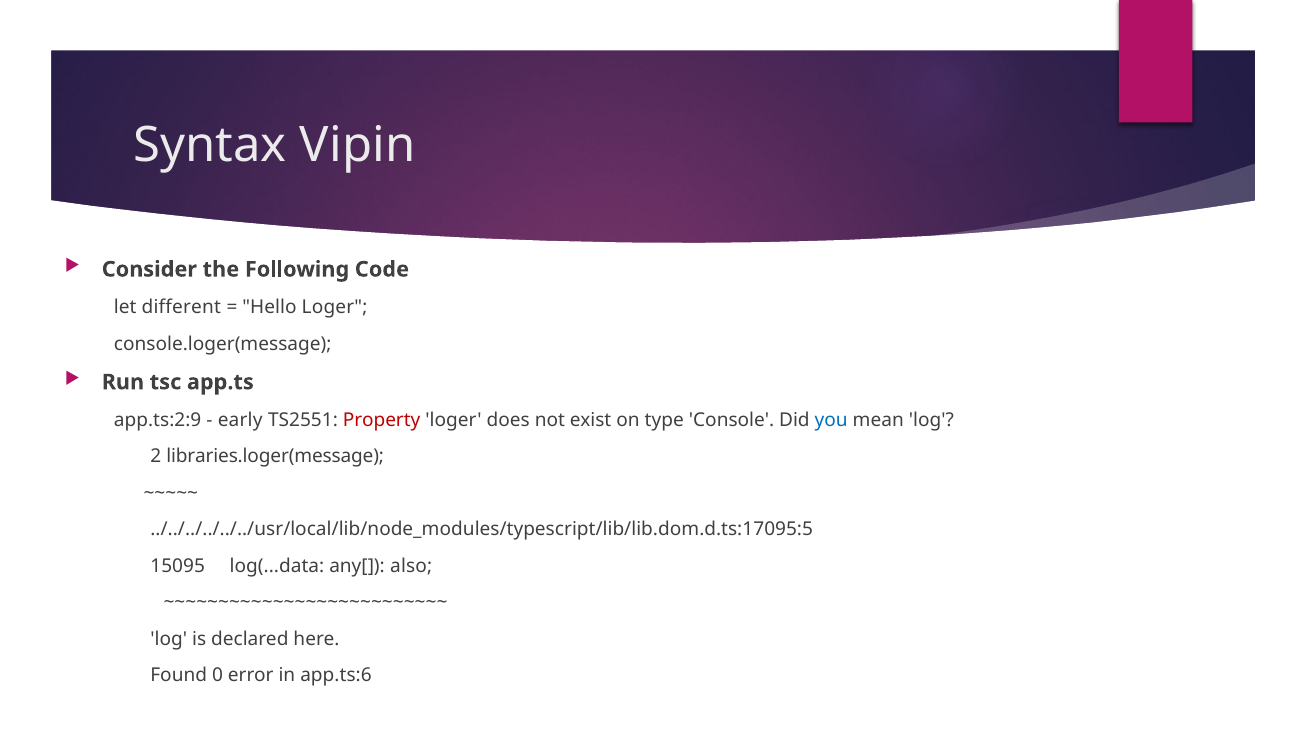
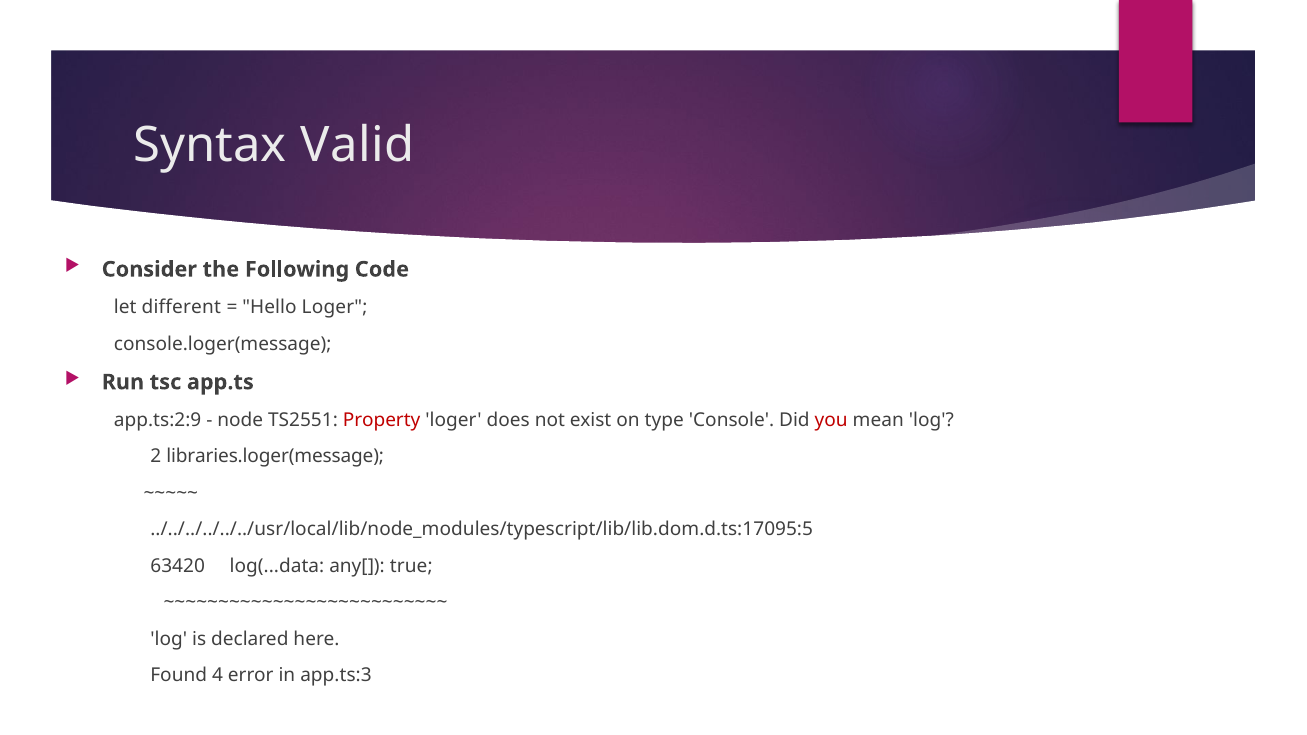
Vipin: Vipin -> Valid (358, 146)
early: early -> node (240, 420)
you colour: blue -> red (831, 420)
15095: 15095 -> 63420 (178, 566)
also: also -> true (411, 566)
0: 0 -> 4 (218, 676)
app.ts:6: app.ts:6 -> app.ts:3 (336, 676)
